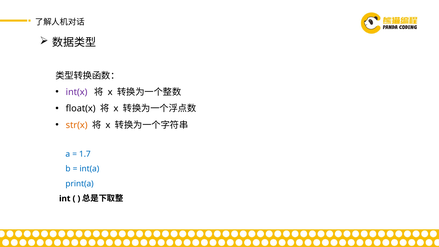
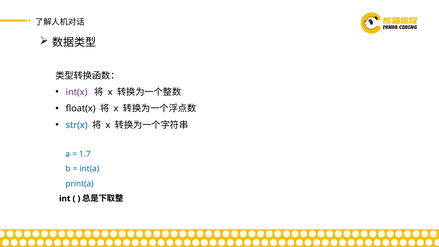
str(x colour: orange -> blue (77, 125)
